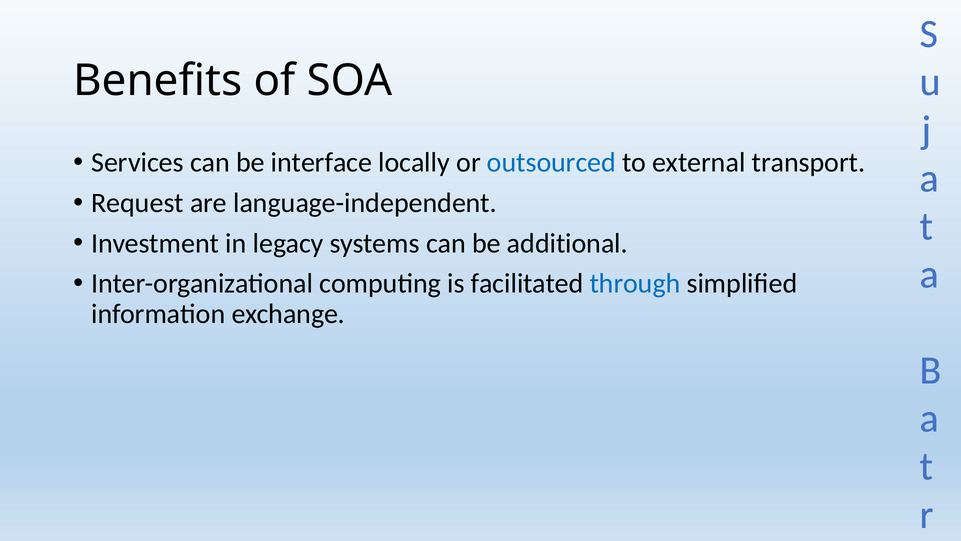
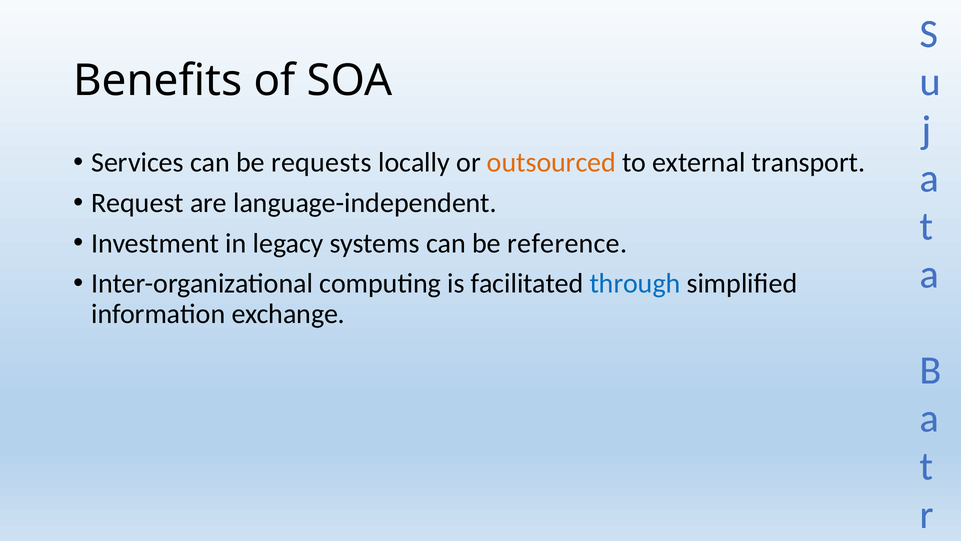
interface: interface -> requests (321, 162)
outsourced colour: blue -> orange (552, 162)
additional: additional -> reference (567, 243)
